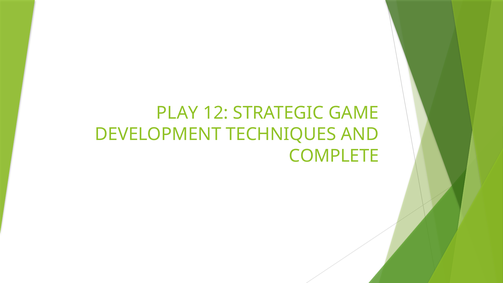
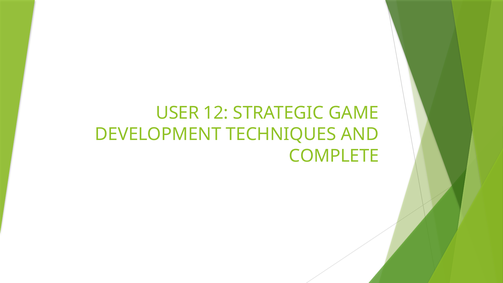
PLAY: PLAY -> USER (177, 113)
